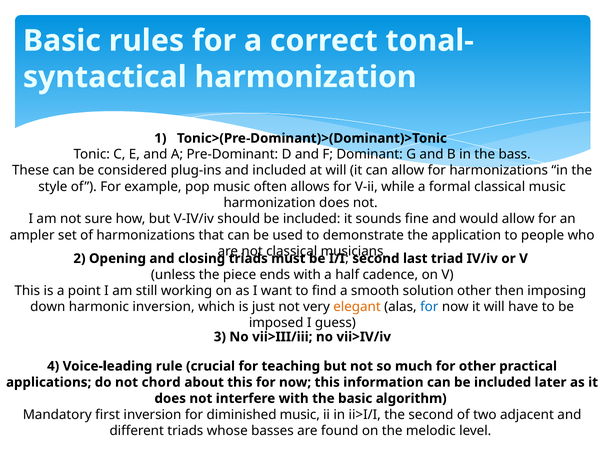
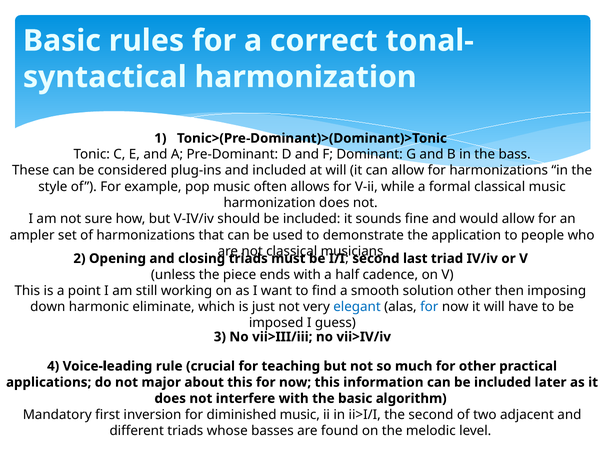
harmonic inversion: inversion -> eliminate (164, 307)
elegant colour: orange -> blue (357, 307)
chord: chord -> major (161, 382)
